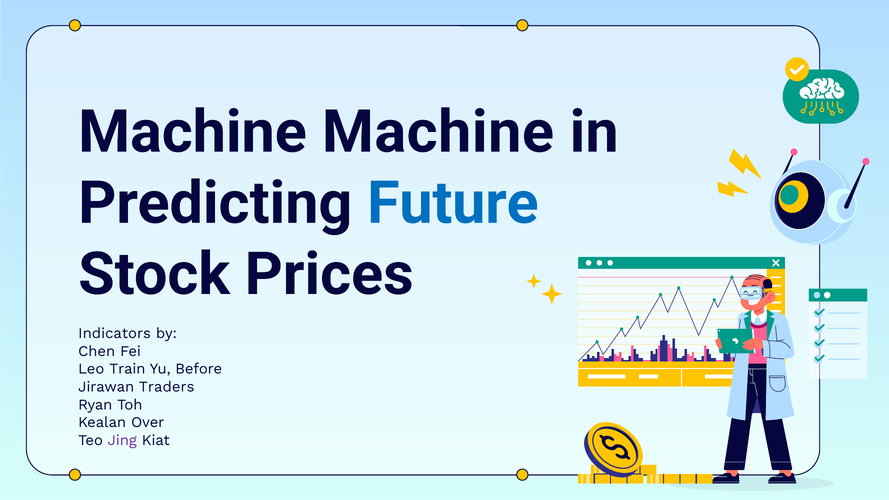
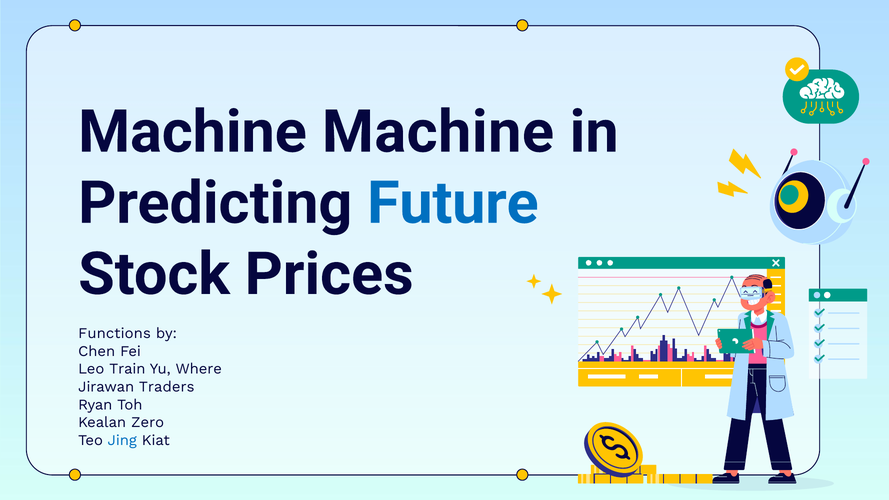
Indicators: Indicators -> Functions (115, 334)
Before: Before -> Where (199, 369)
Over: Over -> Zero (148, 422)
Jing colour: purple -> blue (122, 440)
